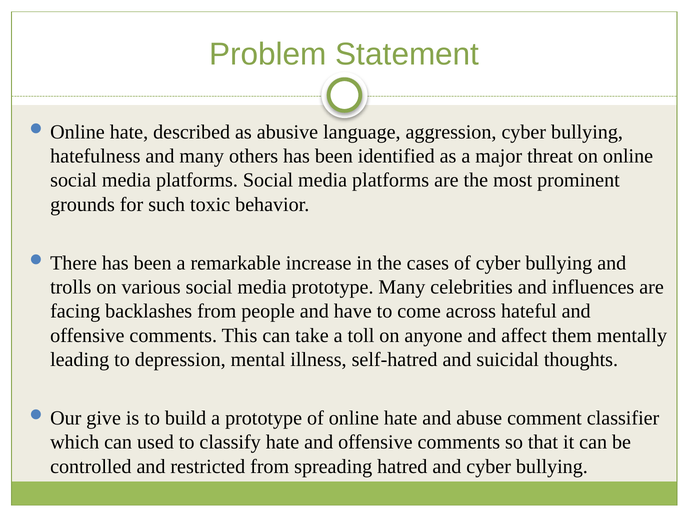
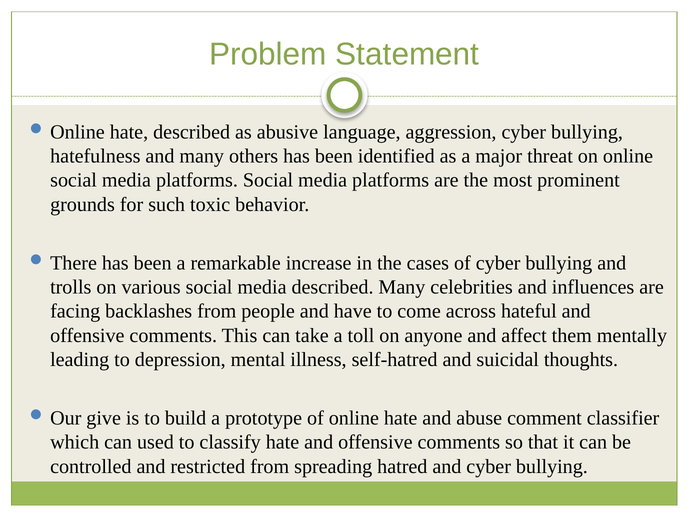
media prototype: prototype -> described (333, 287)
